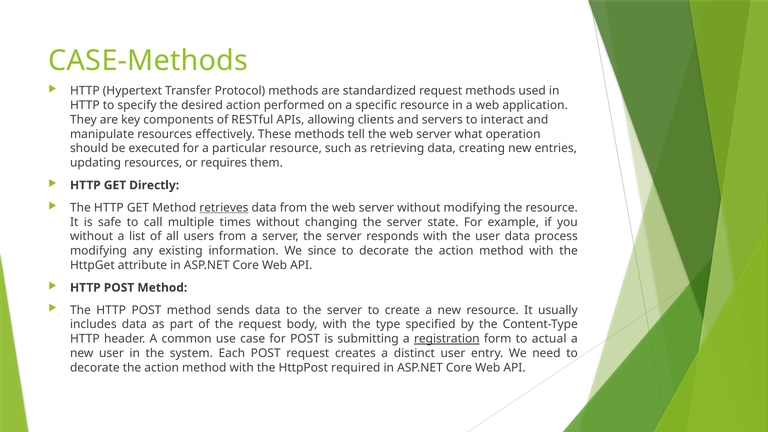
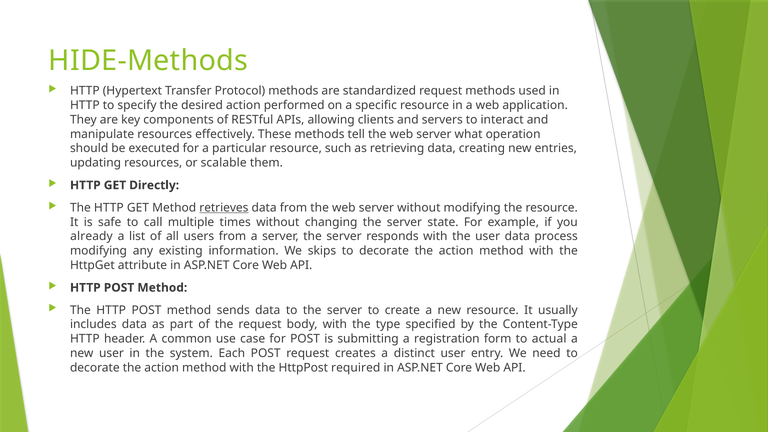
CASE-Methods: CASE-Methods -> HIDE-Methods (148, 61)
requires: requires -> scalable (224, 163)
without: without -> already (91, 236)
since: since -> skips (322, 251)
registration underline: present -> none (447, 339)
